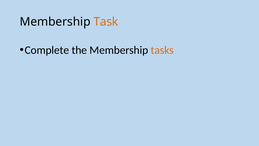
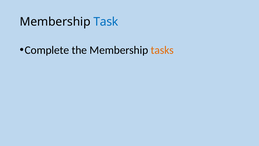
Task colour: orange -> blue (106, 22)
